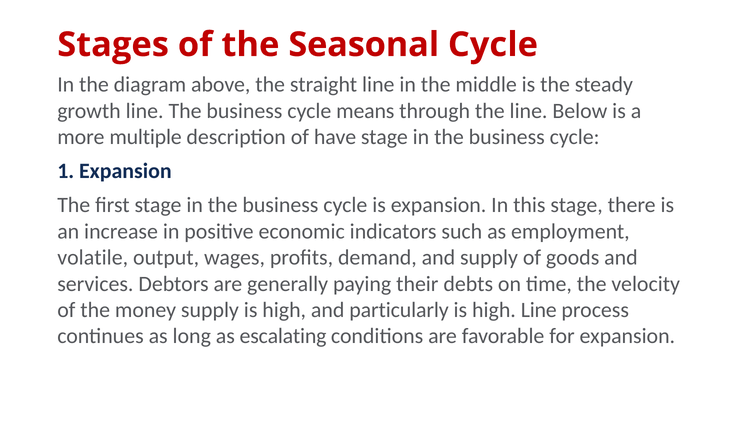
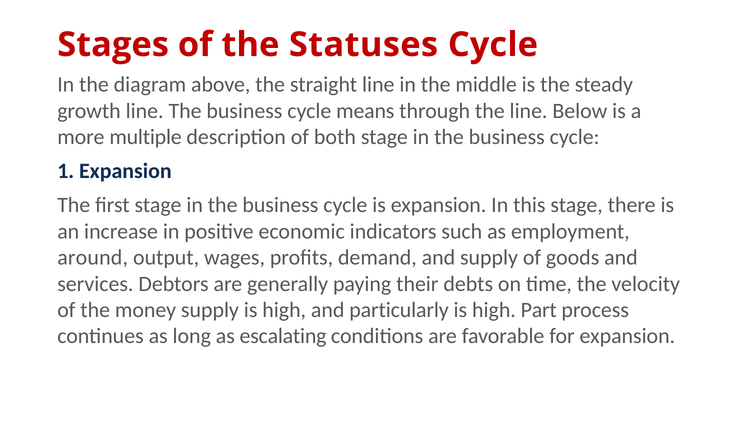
Seasonal: Seasonal -> Statuses (363, 45)
have: have -> both (335, 137)
volatile: volatile -> around (93, 258)
high Line: Line -> Part (539, 310)
